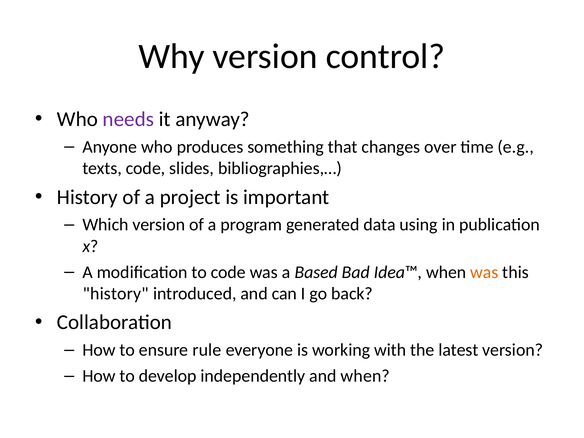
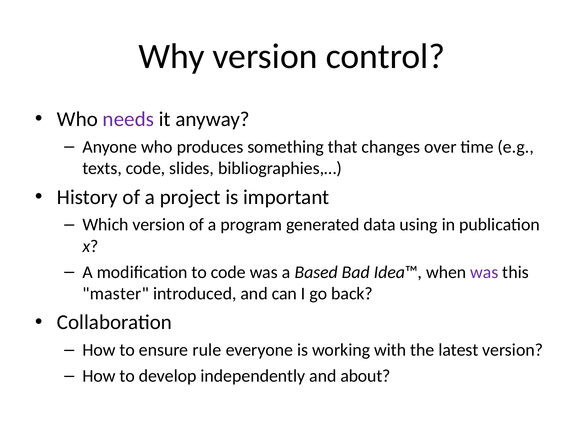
was colour: orange -> purple (484, 272)
history: history -> master (116, 294)
and when: when -> about (365, 376)
